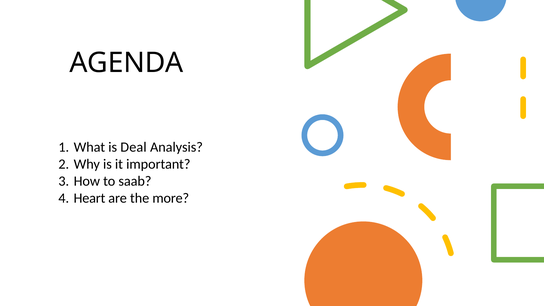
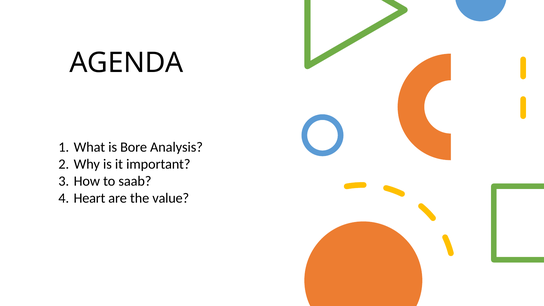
Deal: Deal -> Bore (134, 147)
more: more -> value (171, 198)
